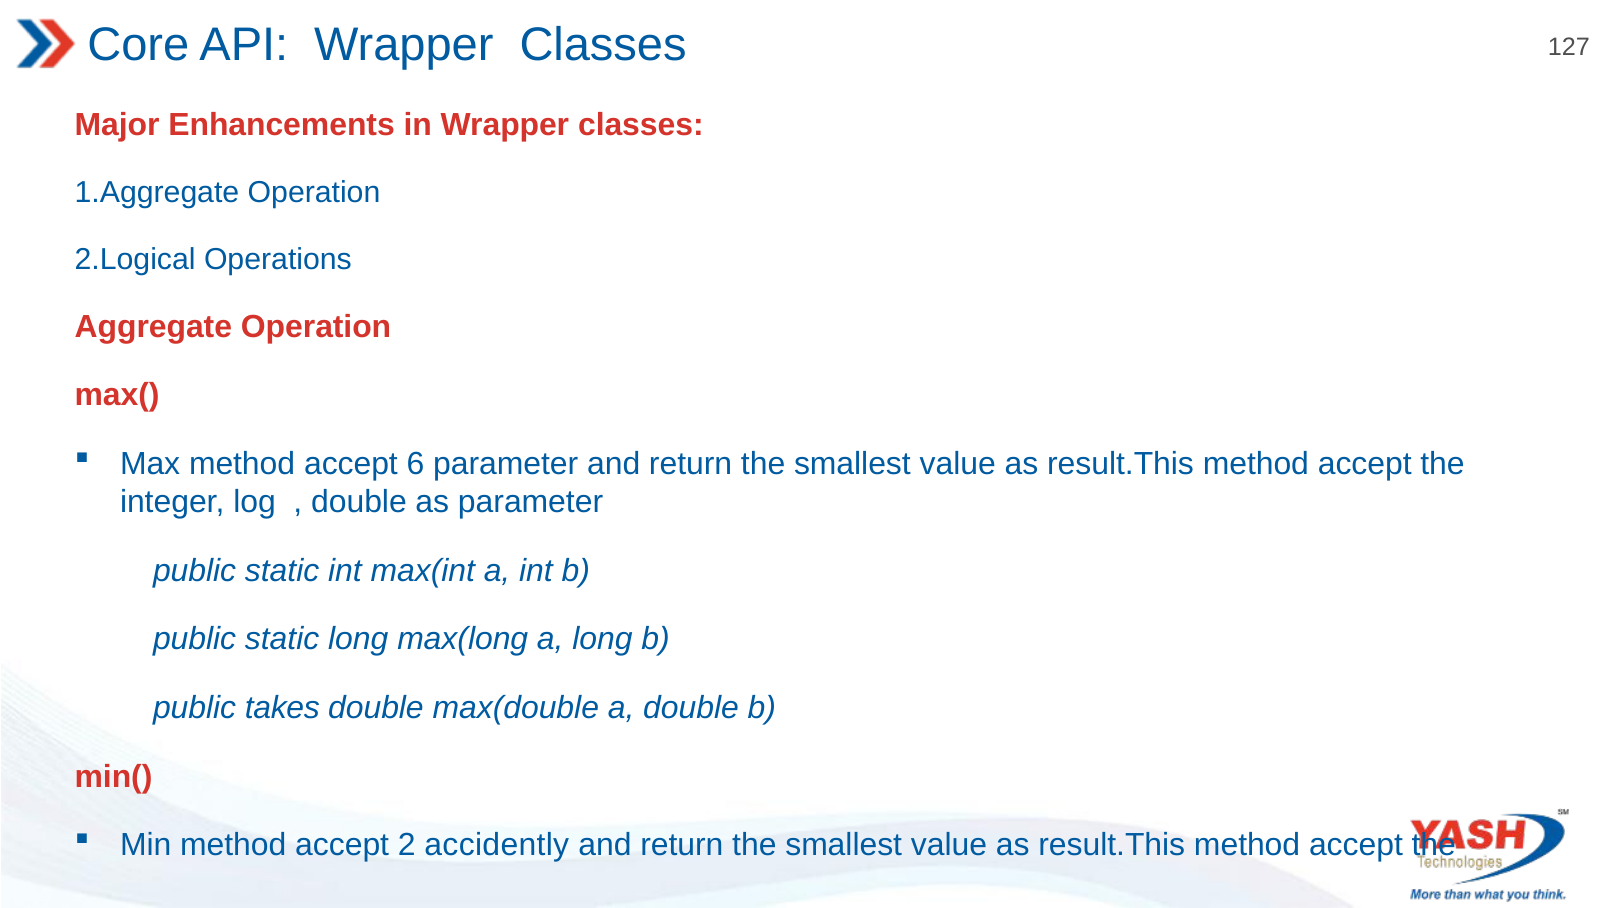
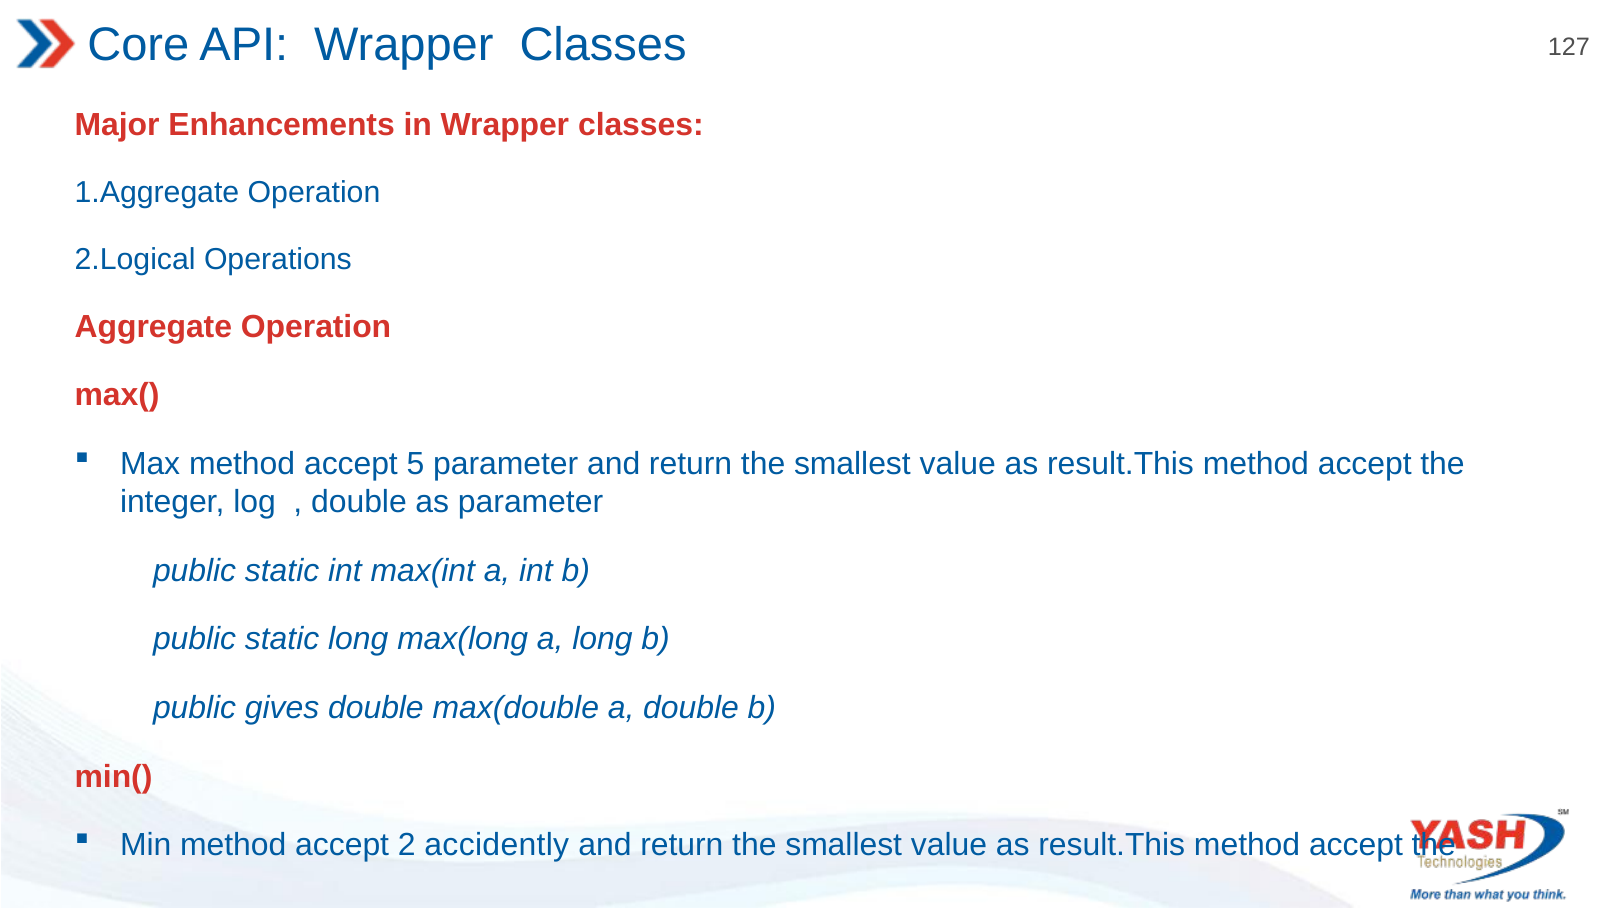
6: 6 -> 5 (415, 464)
takes: takes -> gives (282, 708)
